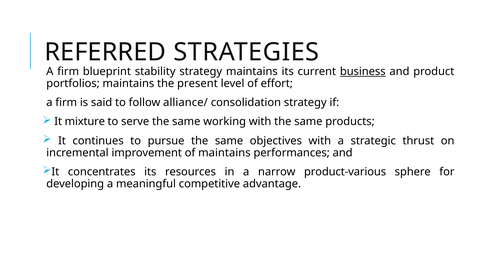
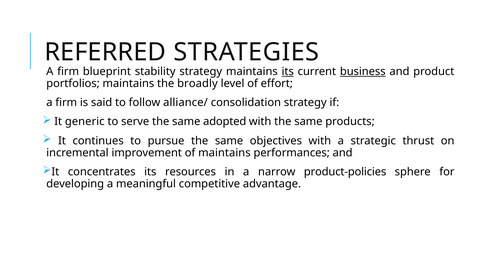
its underline: none -> present (288, 72)
present: present -> broadly (197, 84)
mixture: mixture -> generic (85, 122)
working: working -> adopted (225, 122)
product-various: product-various -> product-policies (345, 172)
